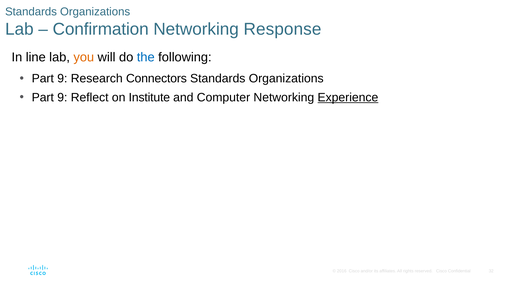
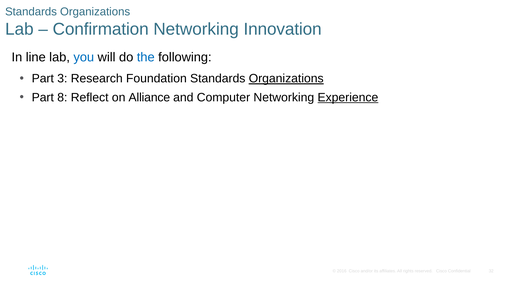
Response: Response -> Innovation (283, 29)
you colour: orange -> blue (84, 57)
9: 9 -> 3 (62, 79)
Connectors: Connectors -> Foundation (156, 79)
Organizations underline: none -> present (286, 79)
9: 9 -> 8 (62, 97)
Institute: Institute -> Alliance (149, 97)
